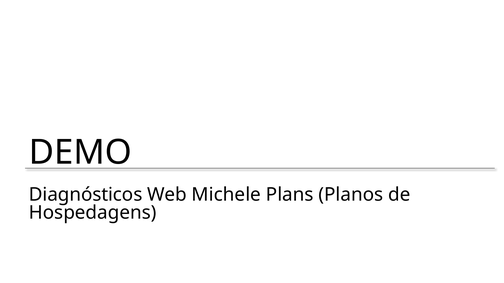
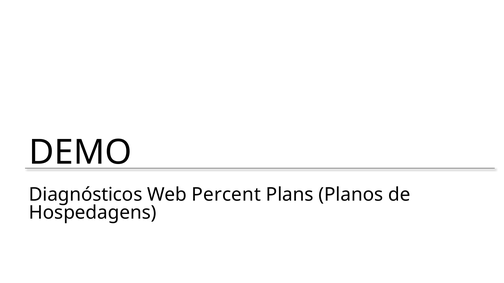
Michele: Michele -> Percent (226, 195)
